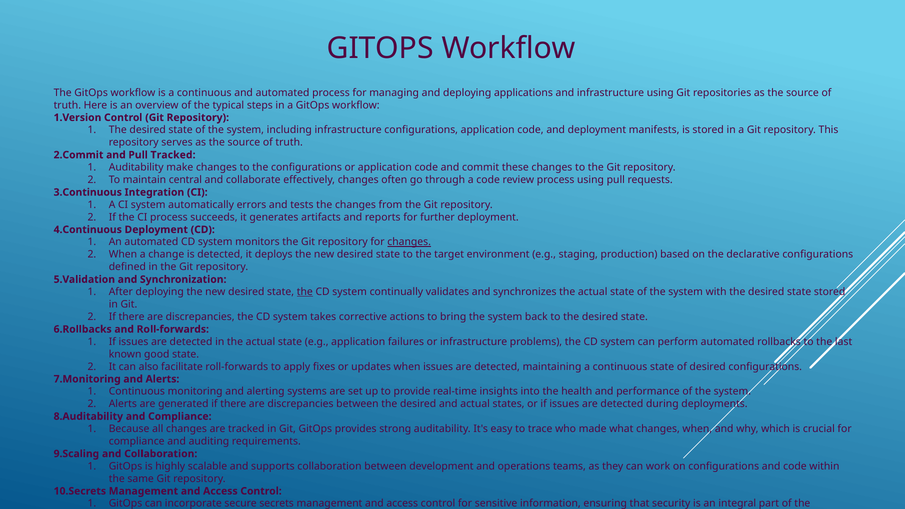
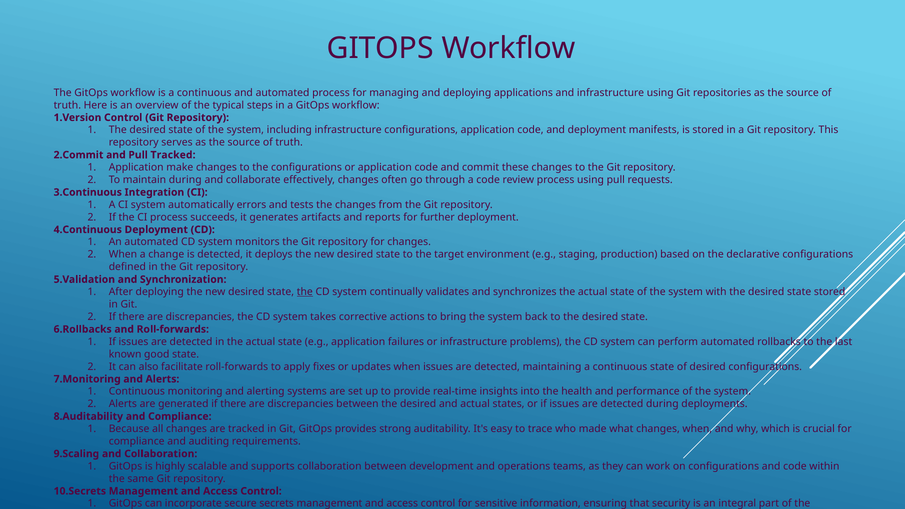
Auditability: Auditability -> Application (136, 167)
maintain central: central -> during (185, 180)
changes underline: present -> none (409, 242)
